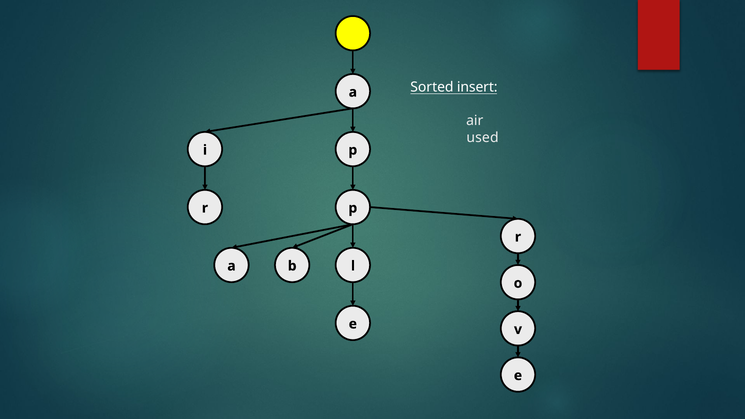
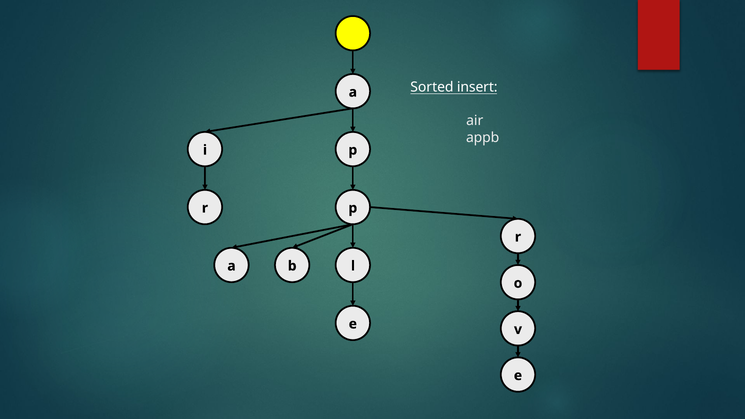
used: used -> appb (483, 138)
